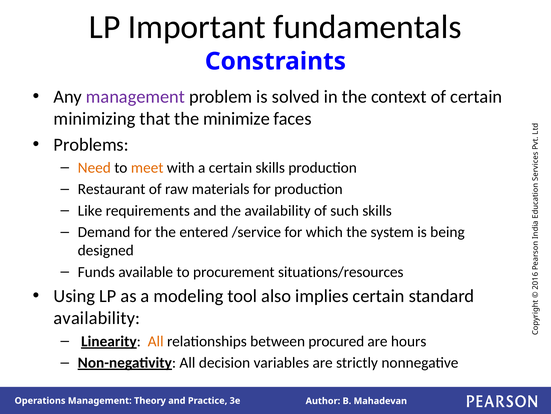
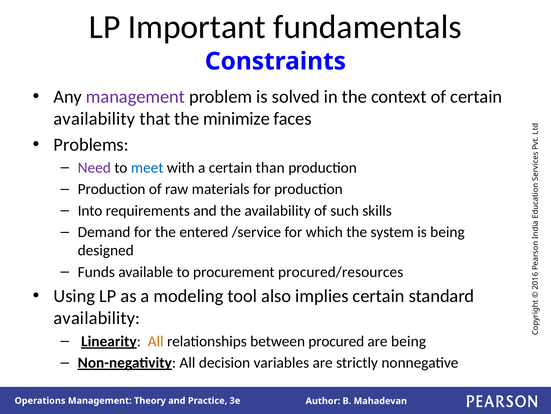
minimizing: minimizing -> availability (94, 119)
Need colour: orange -> purple (94, 167)
meet colour: orange -> blue (147, 167)
certain skills: skills -> than (270, 167)
Restaurant: Restaurant -> Production (112, 189)
Like: Like -> Into (90, 210)
situations/resources: situations/resources -> procured/resources (341, 272)
are hours: hours -> being (409, 341)
